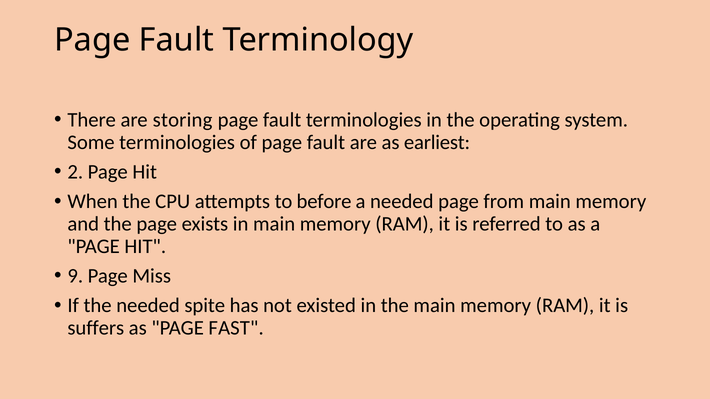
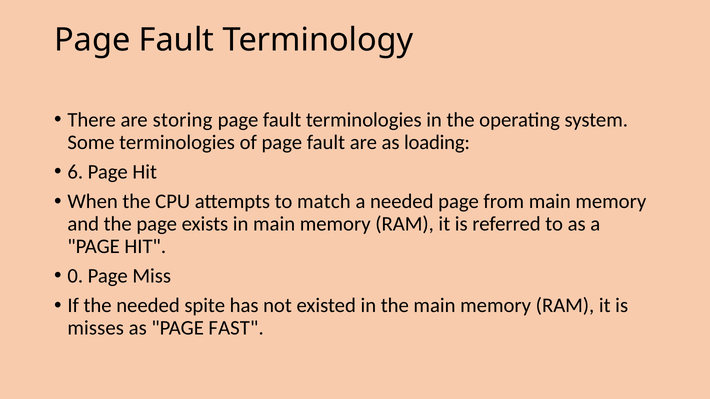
earliest: earliest -> loading (437, 142)
2: 2 -> 6 (75, 172)
before: before -> match (324, 202)
9: 9 -> 0 (75, 276)
suffers: suffers -> misses (96, 328)
